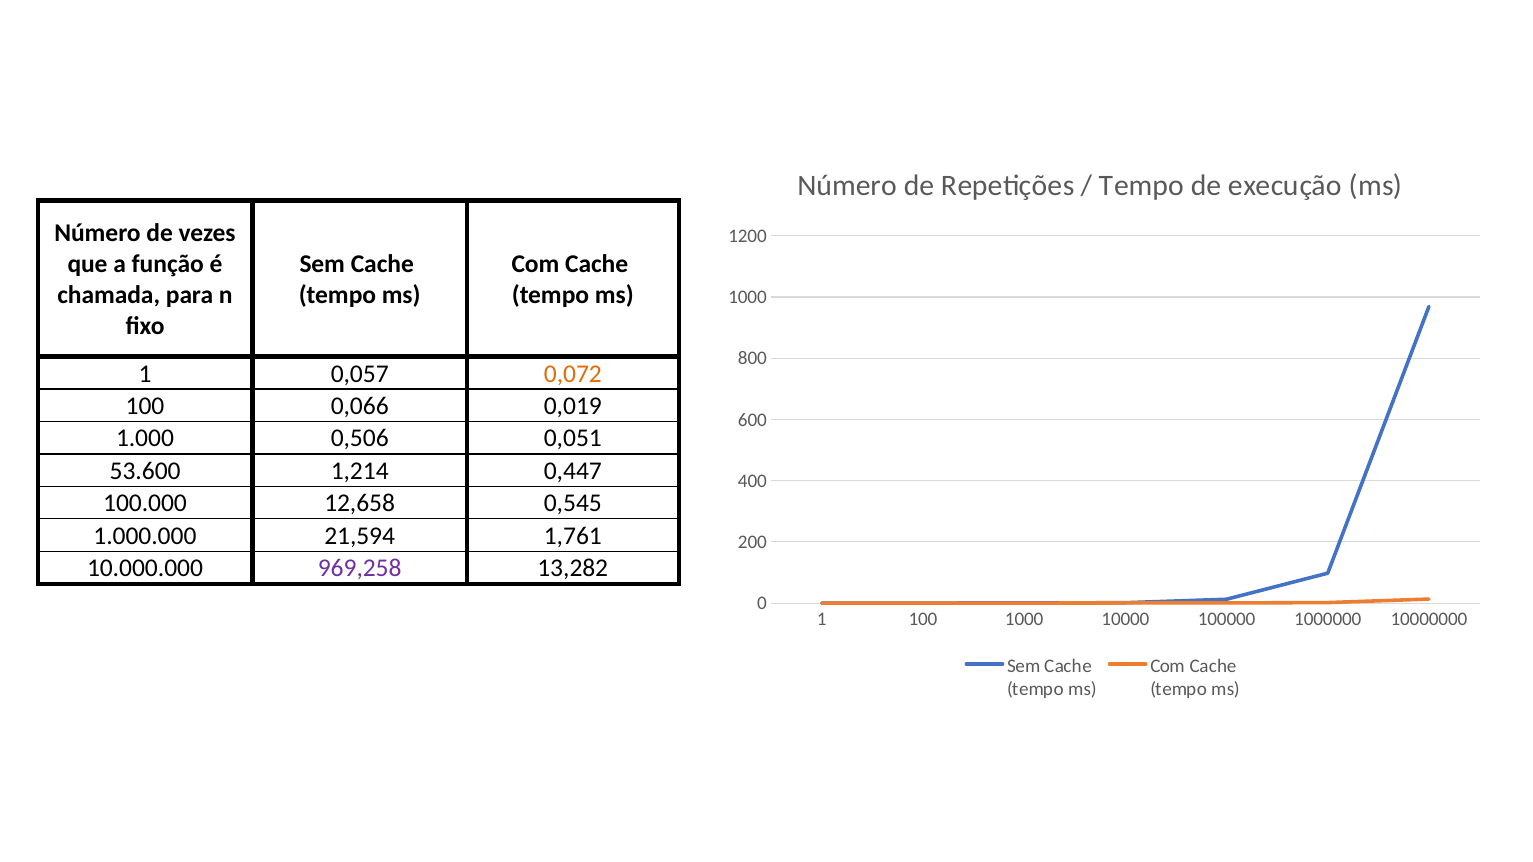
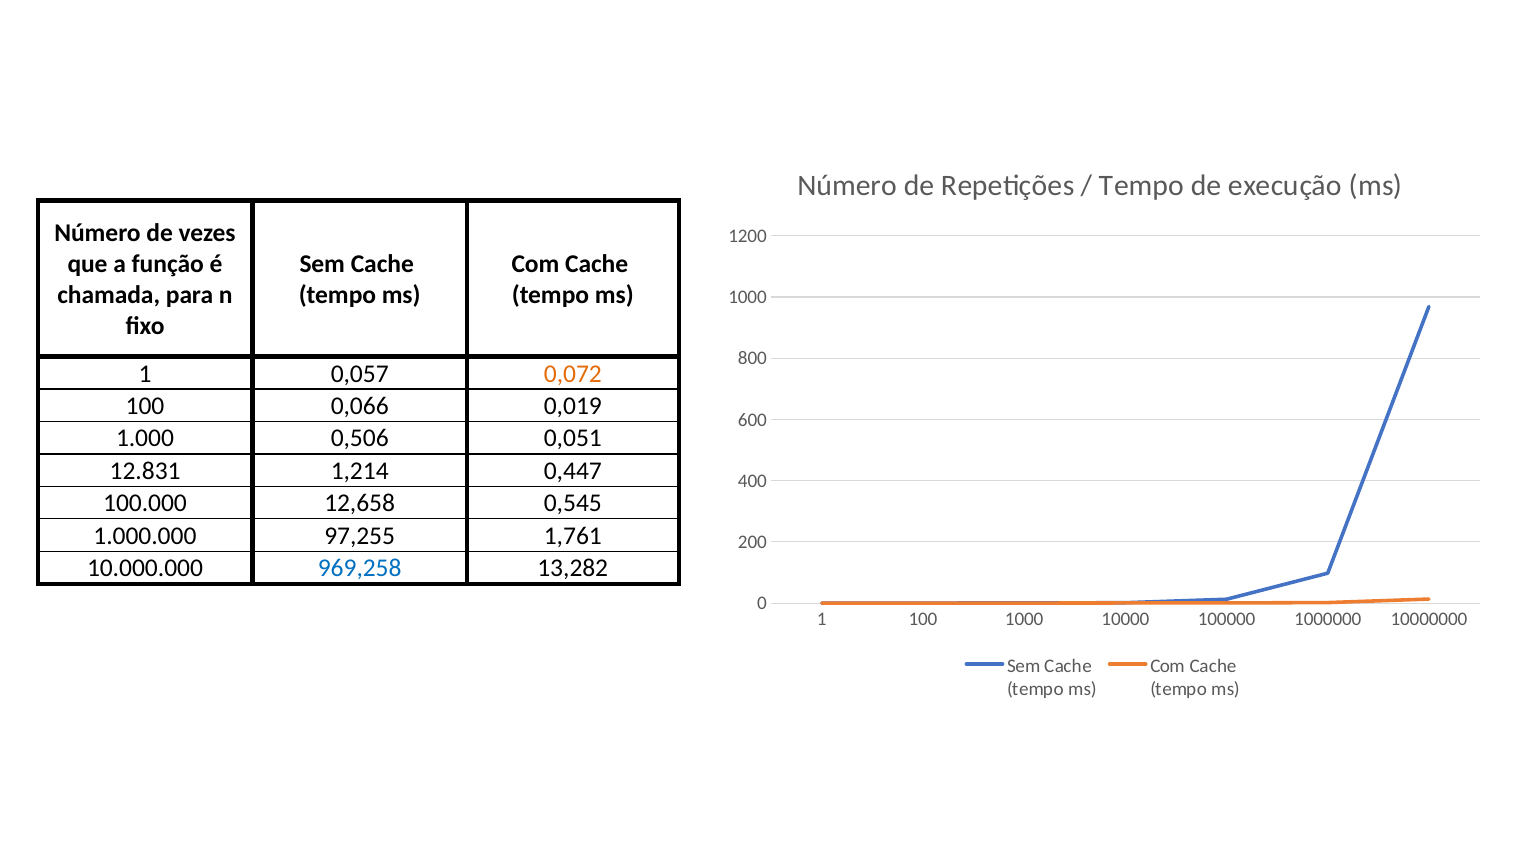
53.600: 53.600 -> 12.831 (145, 471)
21,594: 21,594 -> 97,255 (360, 536)
969,258 colour: purple -> blue (360, 568)
